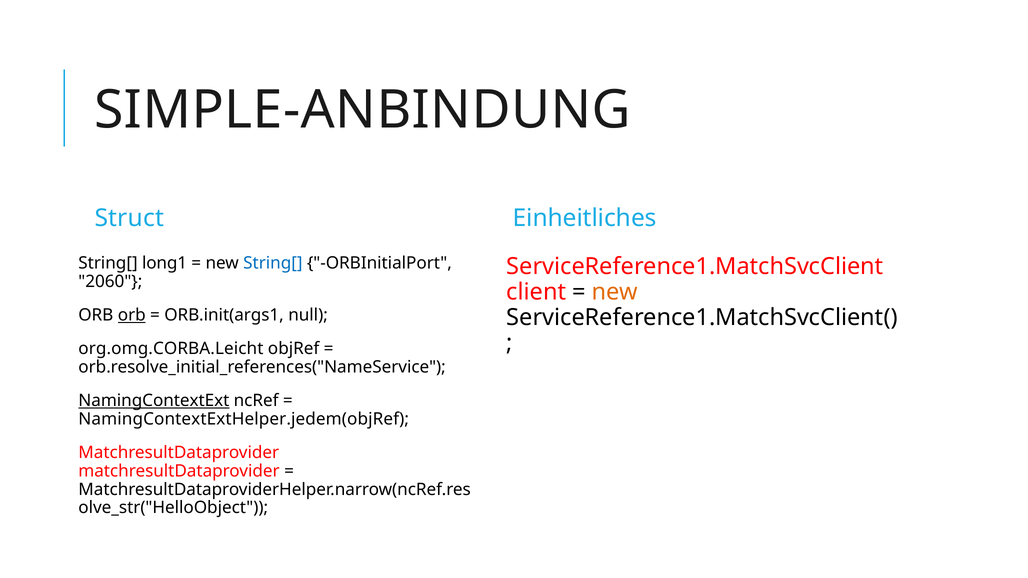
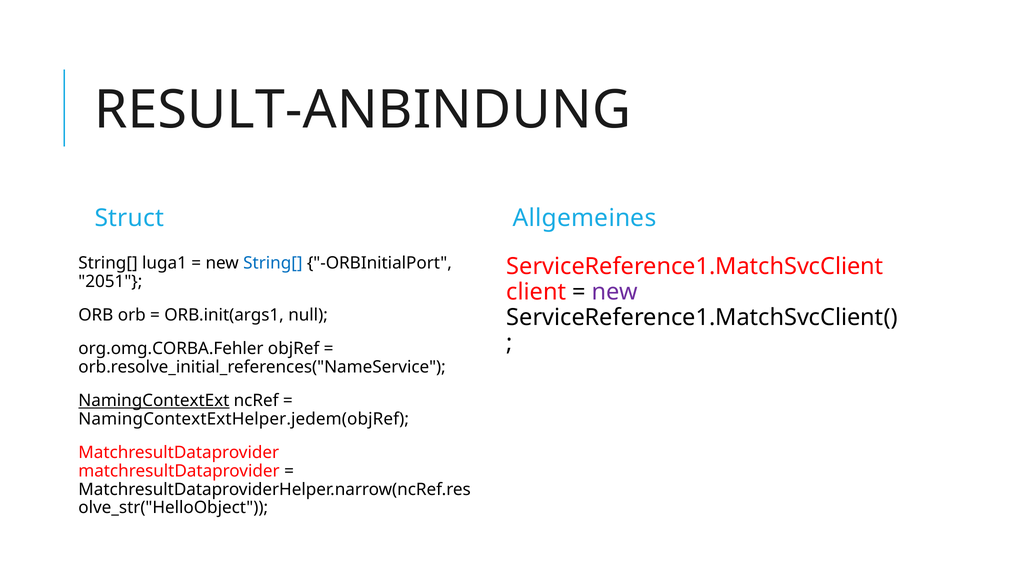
SIMPLE-ANBINDUNG: SIMPLE-ANBINDUNG -> RESULT-ANBINDUNG (363, 110)
Einheitliches: Einheitliches -> Allgemeines (585, 218)
long1: long1 -> luga1 (164, 263)
2060: 2060 -> 2051 (110, 282)
new colour: orange -> purple (615, 292)
orb underline: present -> none (132, 315)
org.omg.CORBA.Leicht: org.omg.CORBA.Leicht -> org.omg.CORBA.Fehler (171, 349)
